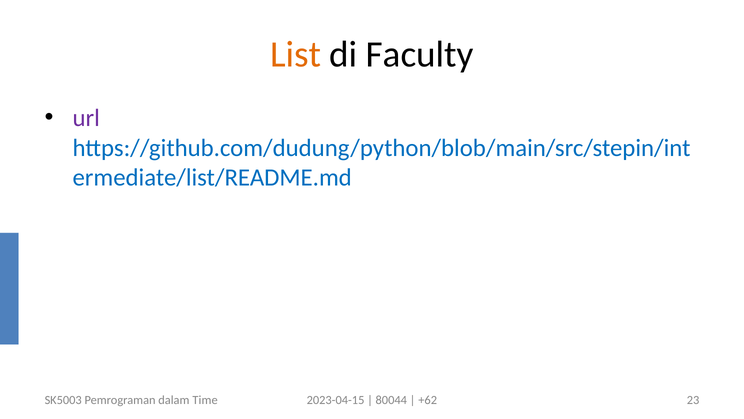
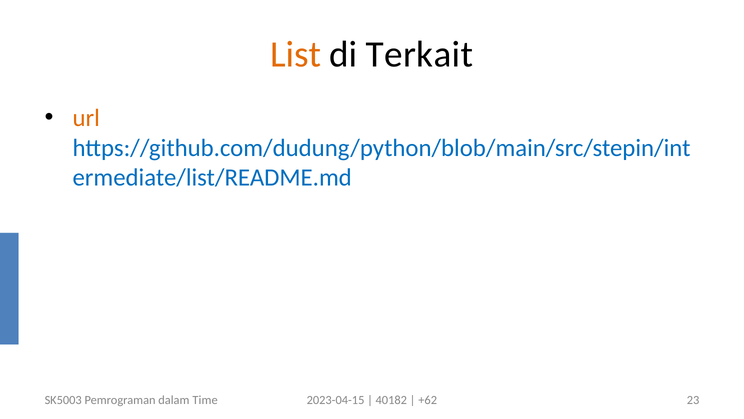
Faculty: Faculty -> Terkait (419, 54)
url colour: purple -> orange (86, 118)
80044: 80044 -> 40182 (391, 400)
